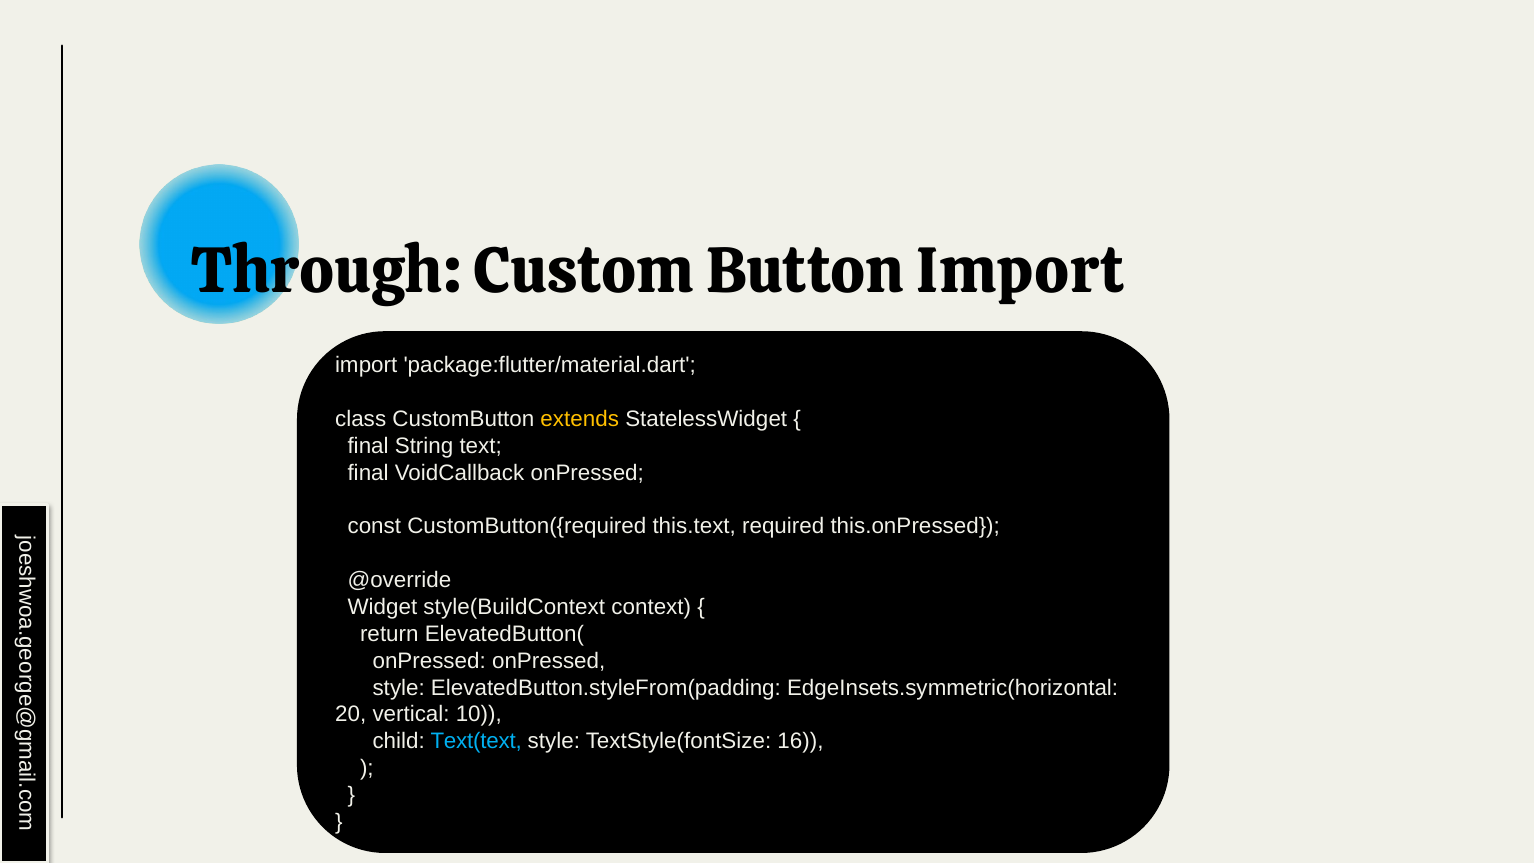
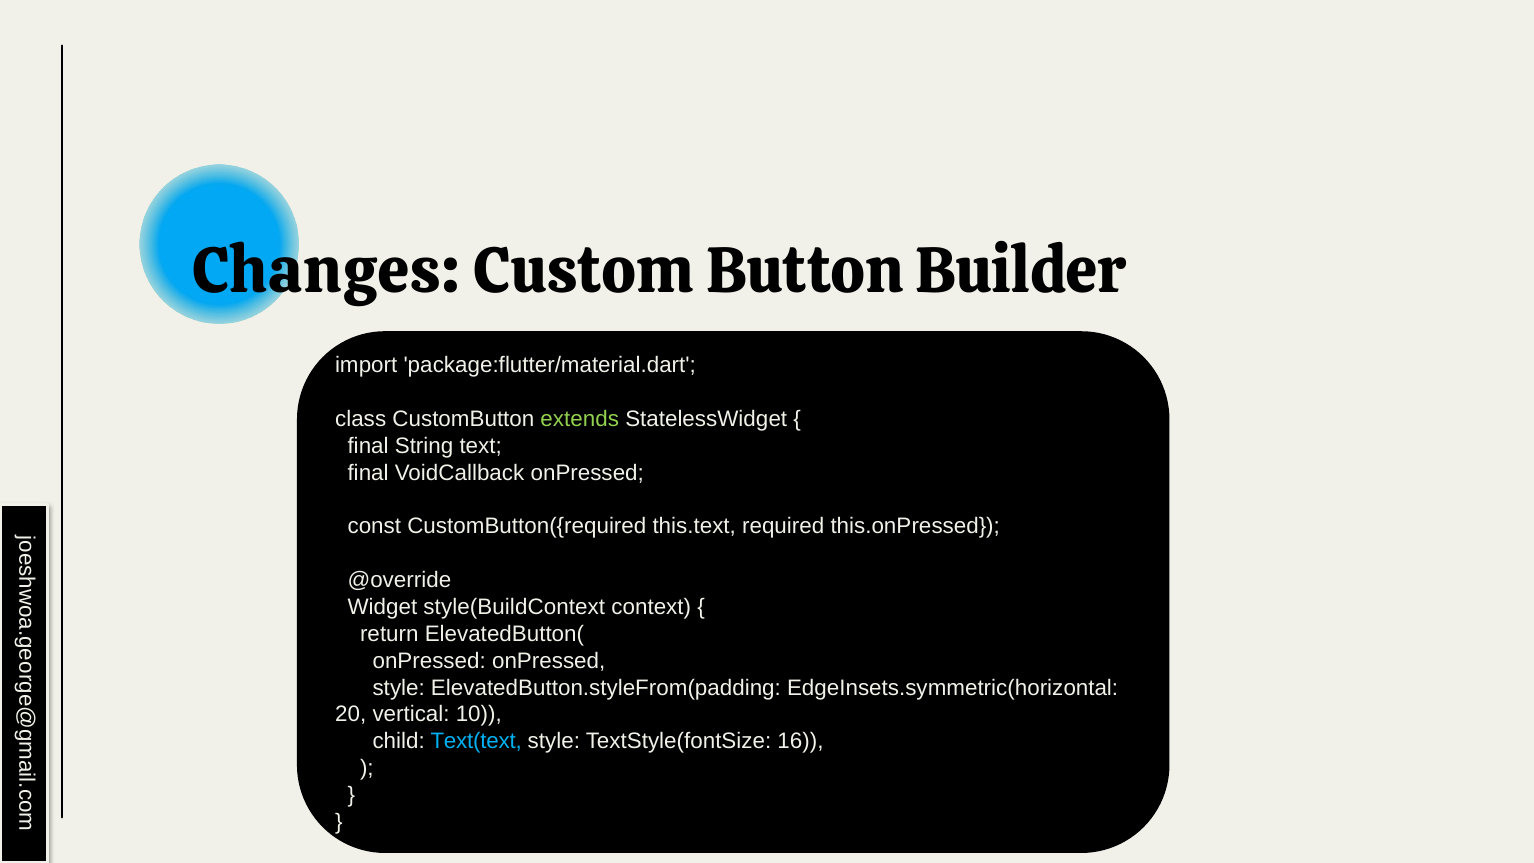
Through: Through -> Changes (326, 272)
Button Import: Import -> Builder (1021, 272)
extends colour: yellow -> light green (580, 419)
